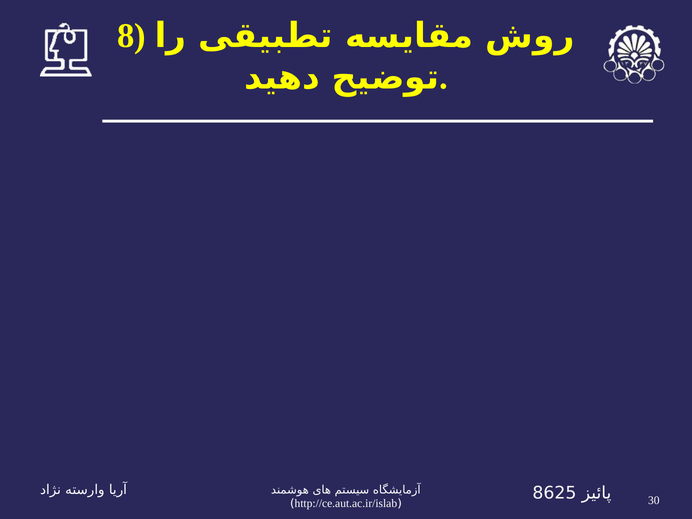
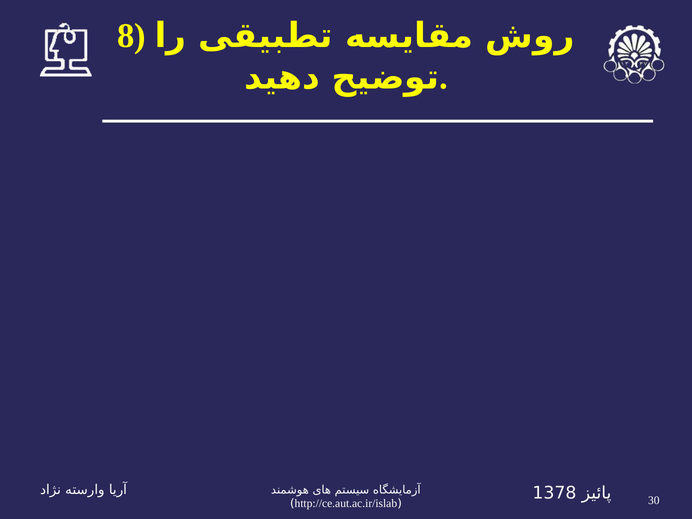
8625: 8625 -> 1378 (554, 493)
